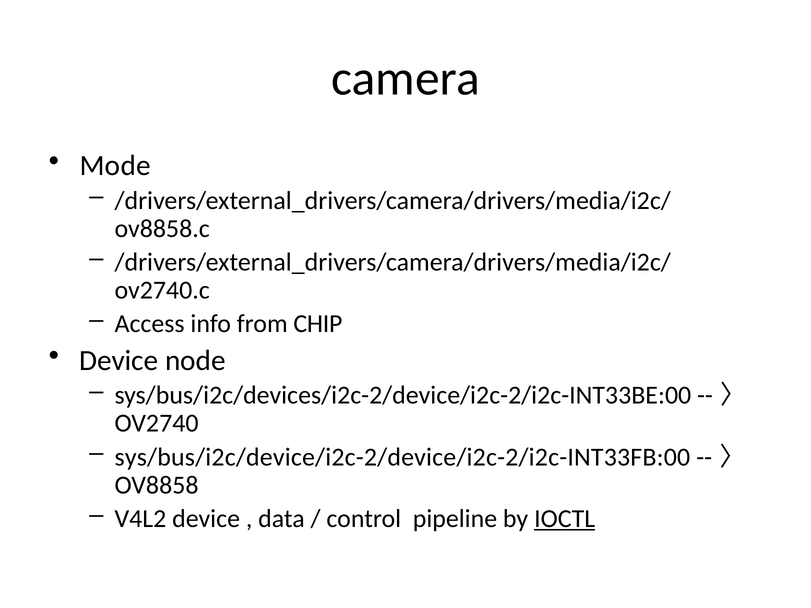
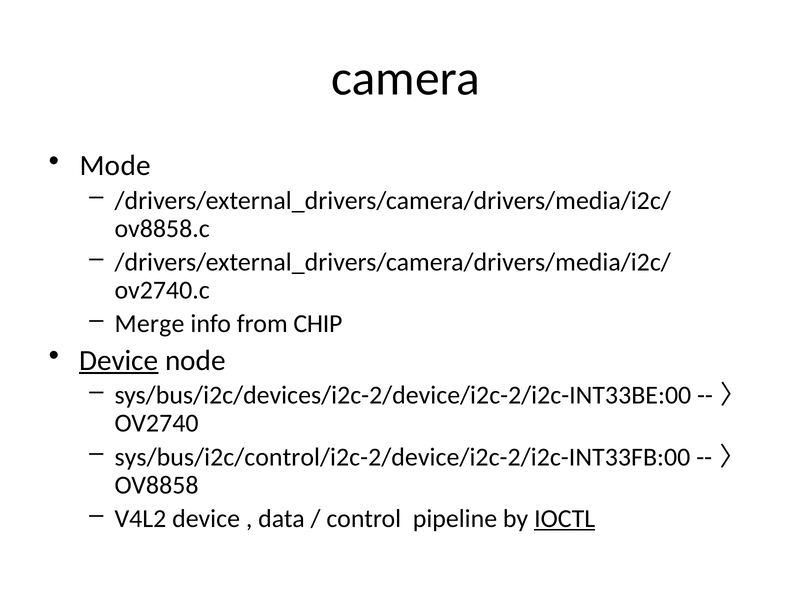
Access: Access -> Merge (149, 324)
Device underline: none -> present (119, 361)
sys/bus/i2c/device/i2c-2/device/i2c-2/i2c-INT33FB:00: sys/bus/i2c/device/i2c-2/device/i2c-2/i2c-INT33FB:00 -> sys/bus/i2c/control/i2c-2/device/i2c-2/i2c-INT33FB:00 (402, 457)
